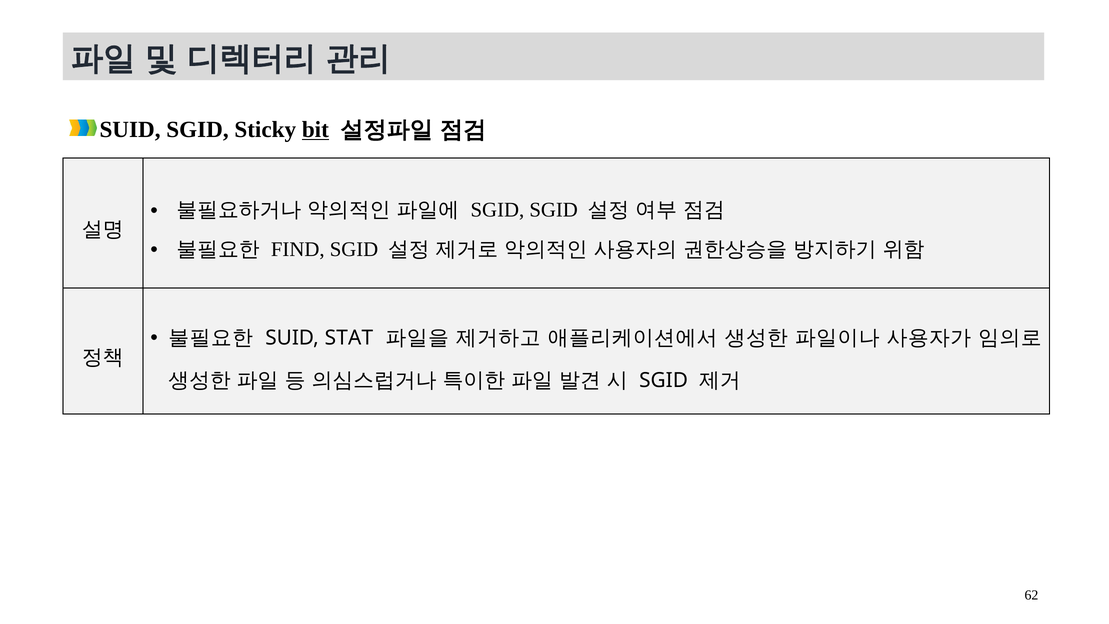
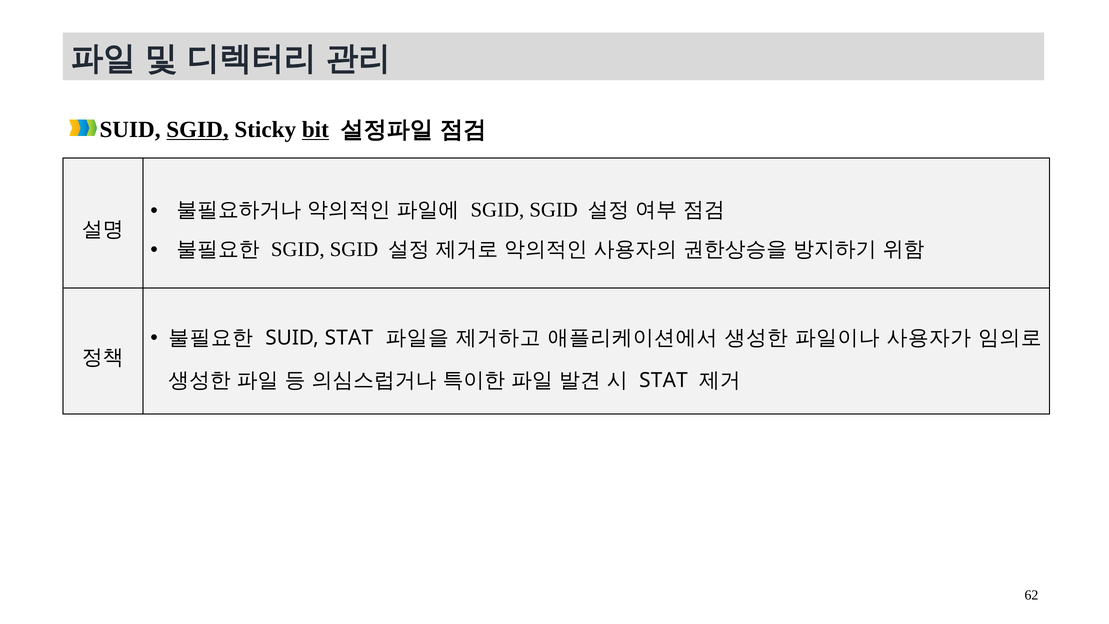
SGID underline: none -> present (198, 129)
FIND: FIND -> SGID (298, 249)
SGID: SGID -> STAT (663, 380)
